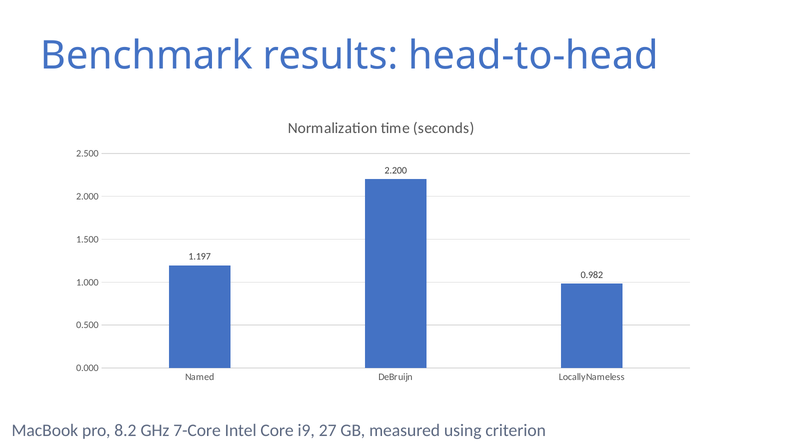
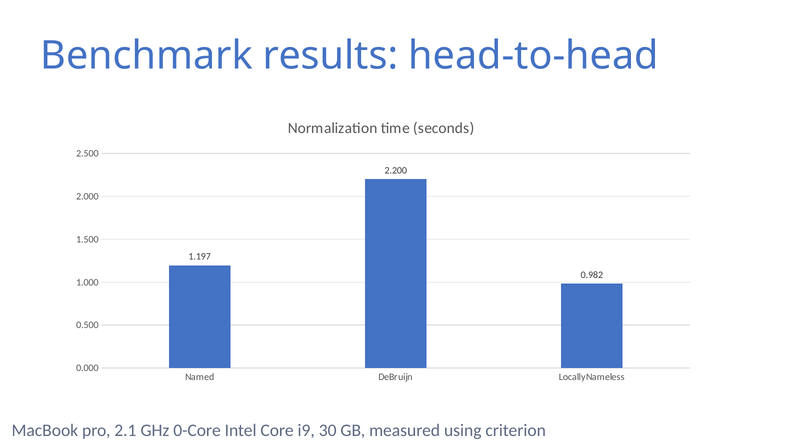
8.2: 8.2 -> 2.1 (125, 431)
7-Core: 7-Core -> 0-Core (197, 431)
27: 27 -> 30 (328, 431)
